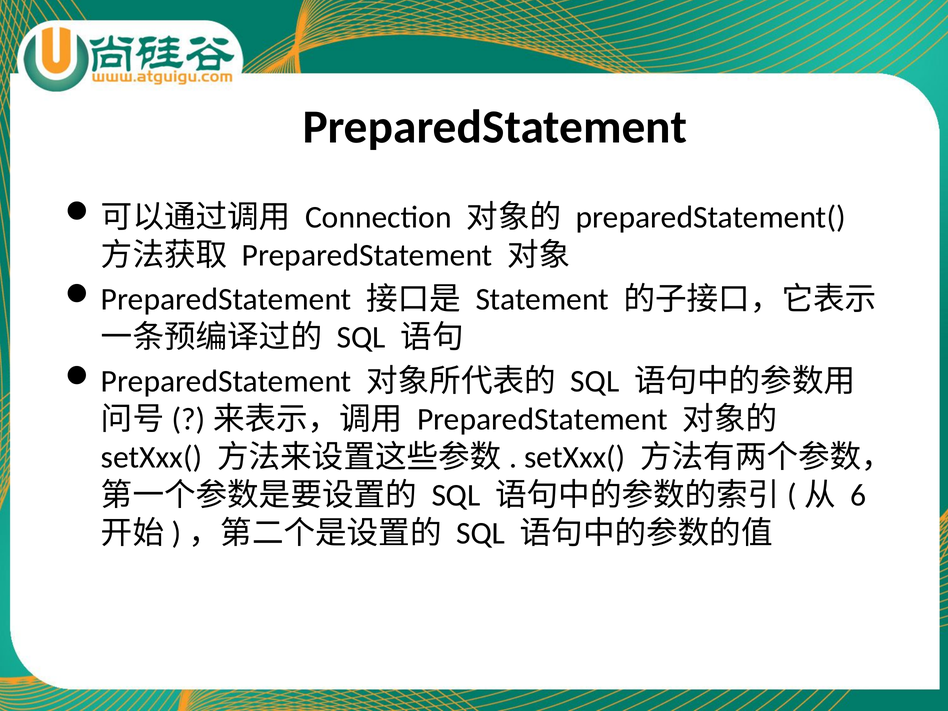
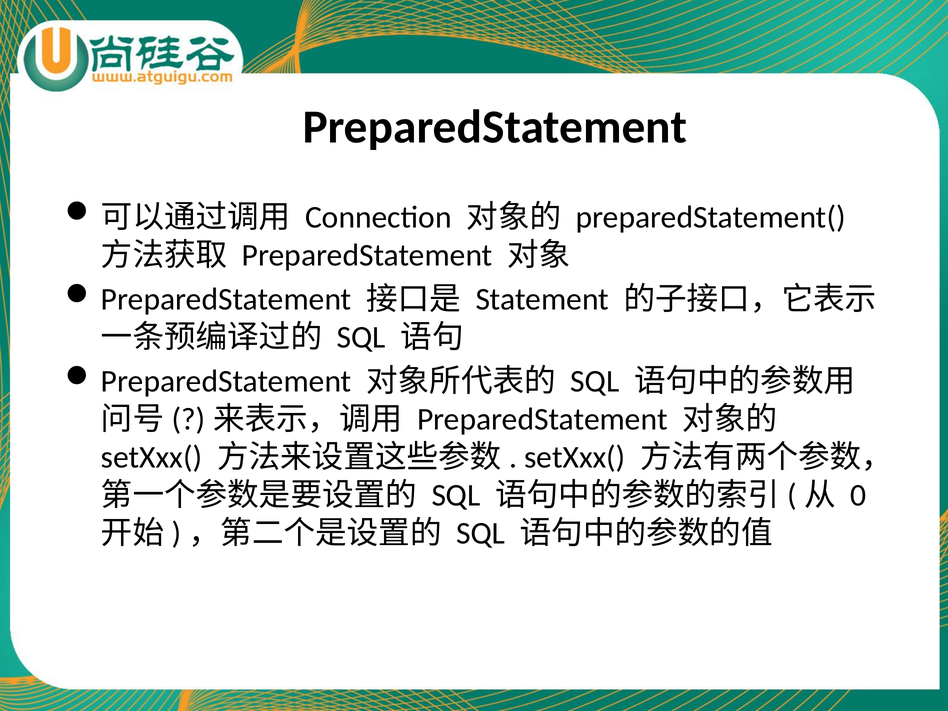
6: 6 -> 0 (858, 495)
